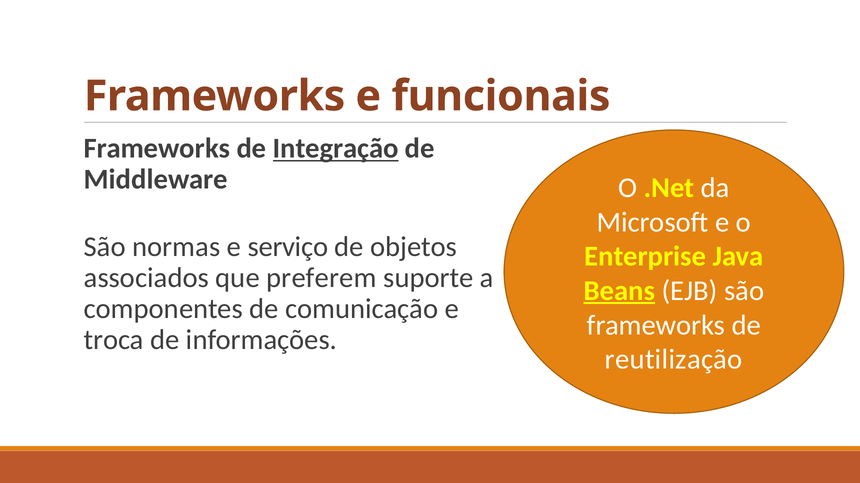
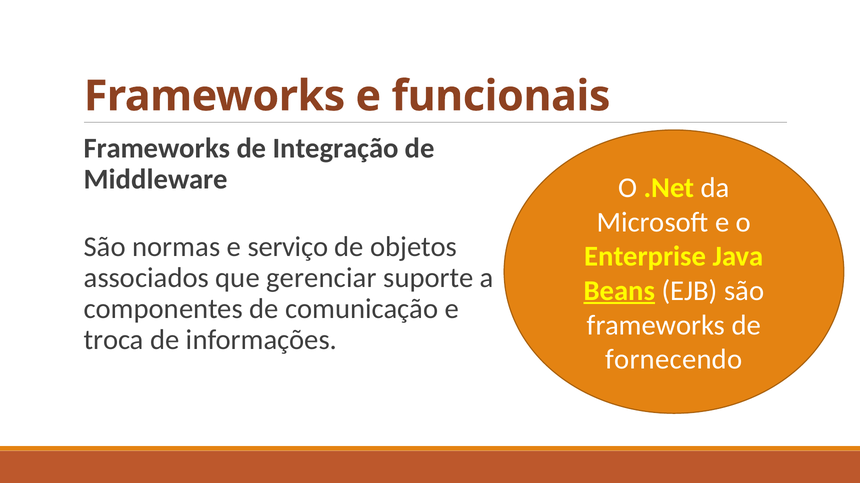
Integração underline: present -> none (336, 149)
preferem: preferem -> gerenciar (321, 278)
reutilização: reutilização -> fornecendo (674, 360)
